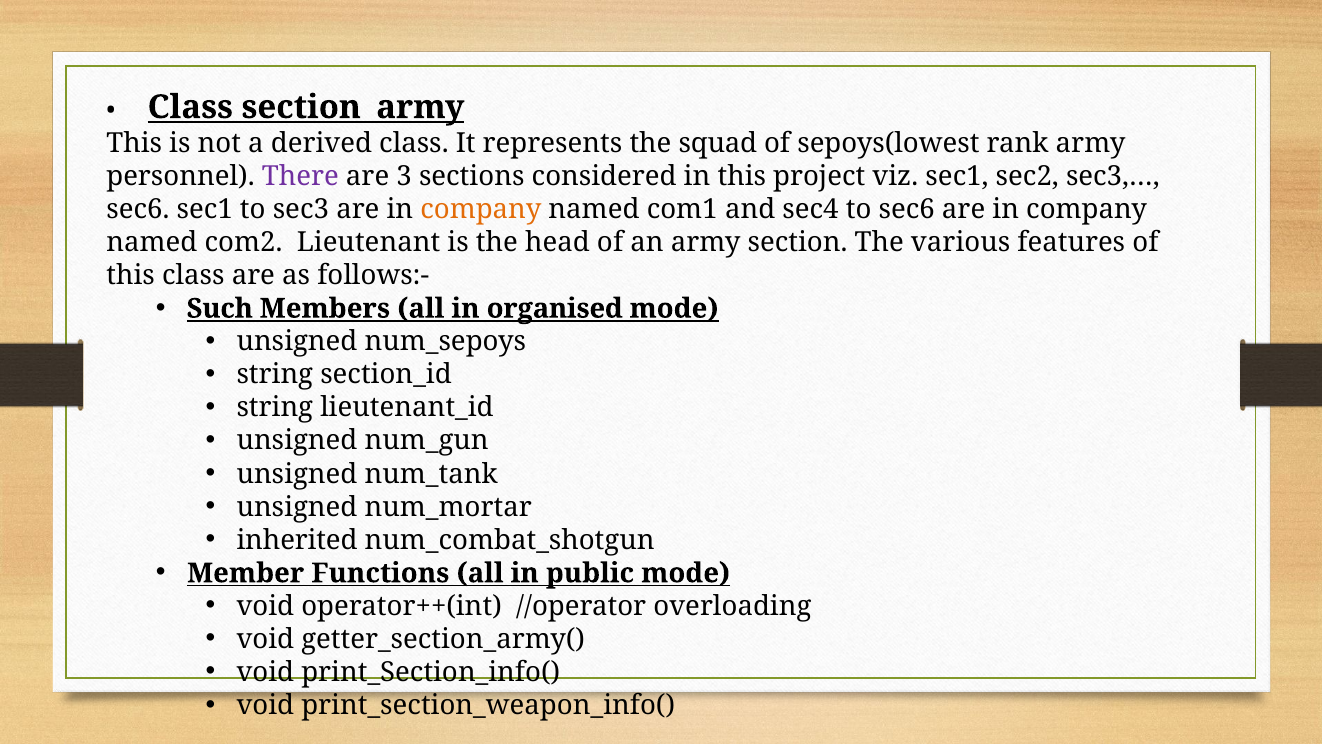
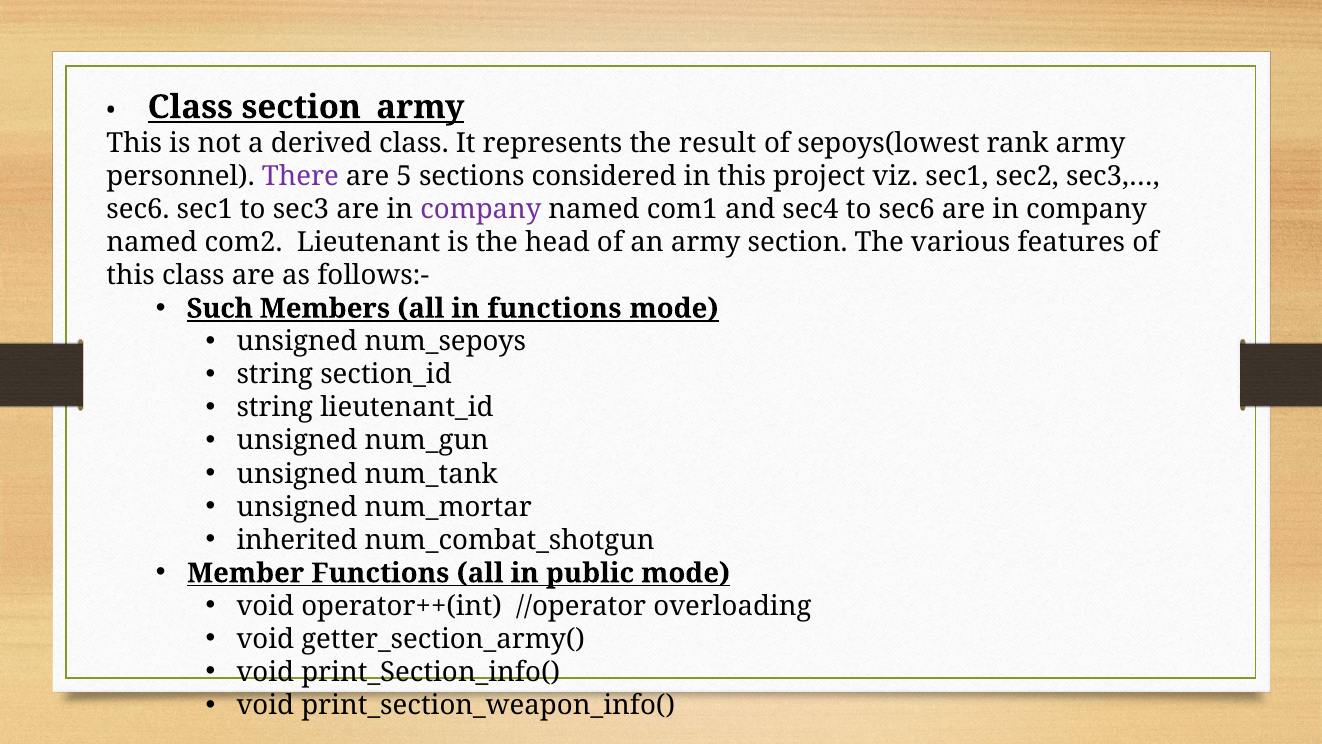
squad: squad -> result (718, 143)
3: 3 -> 5 (404, 176)
company colour: orange -> purple (481, 209)
in organised: organised -> functions (554, 308)
